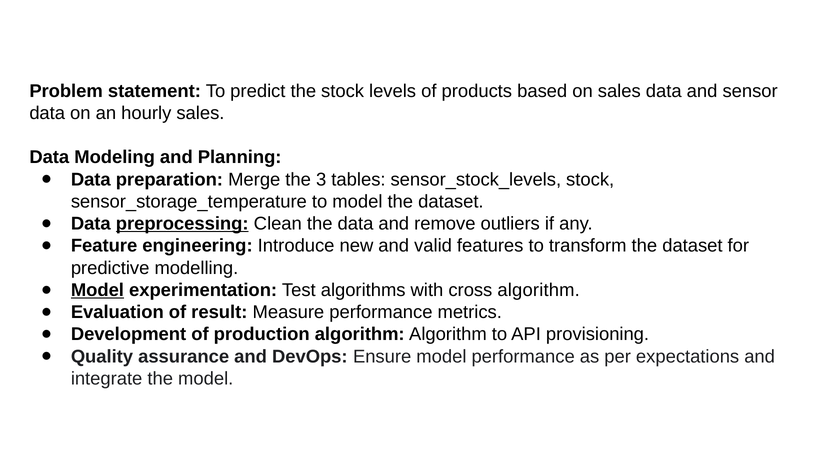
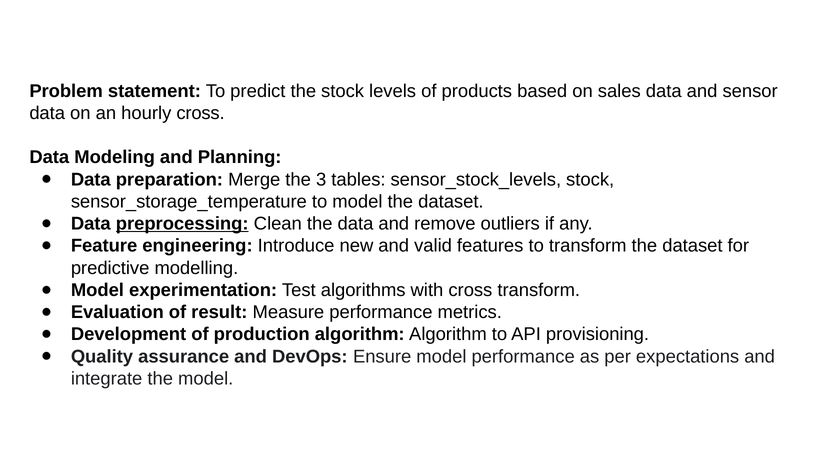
hourly sales: sales -> cross (201, 113)
Model underline: present -> none (97, 290)
cross algorithm: algorithm -> transform (539, 290)
